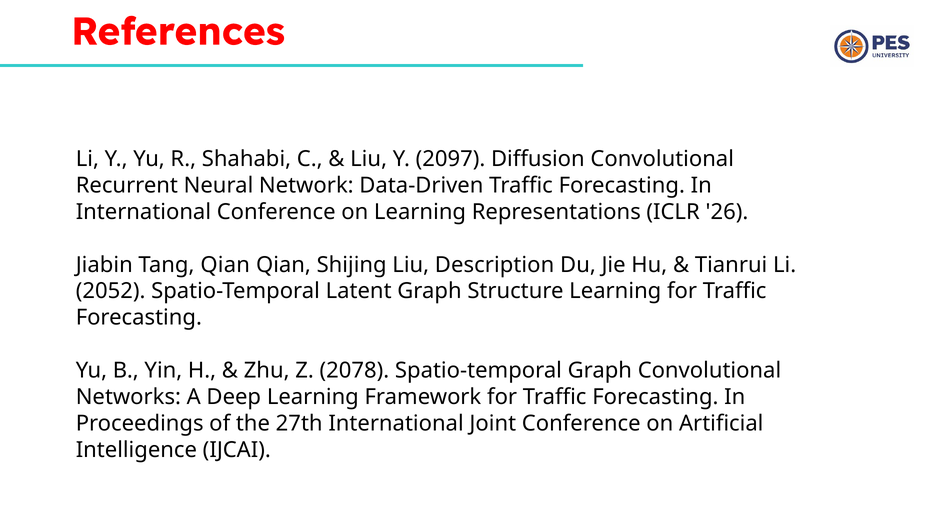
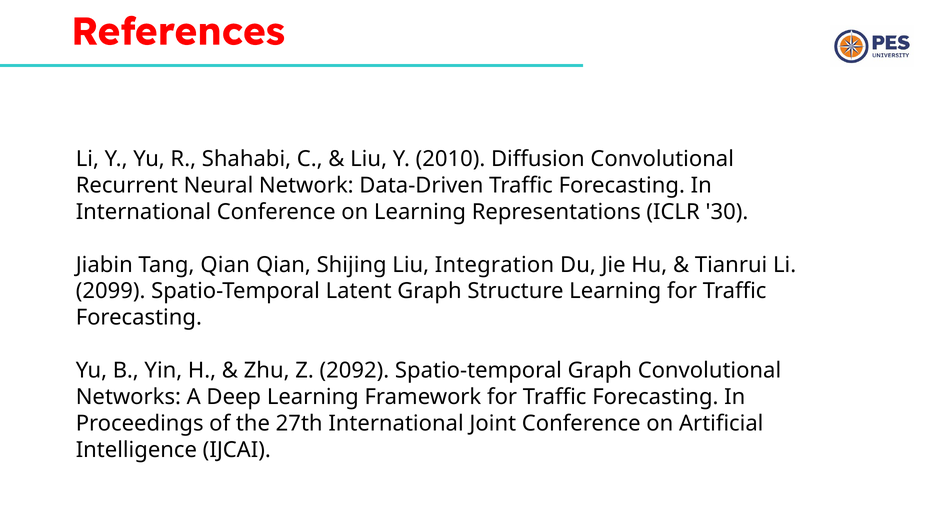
2097: 2097 -> 2010 (450, 159)
26: 26 -> 30 (727, 212)
Description: Description -> Integration (495, 265)
2052: 2052 -> 2099 (111, 291)
2078: 2078 -> 2092 (354, 370)
